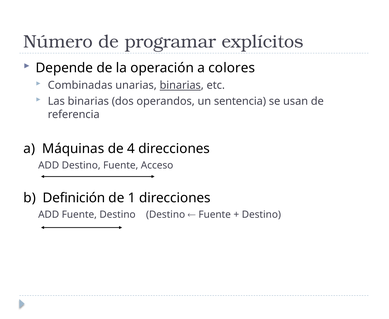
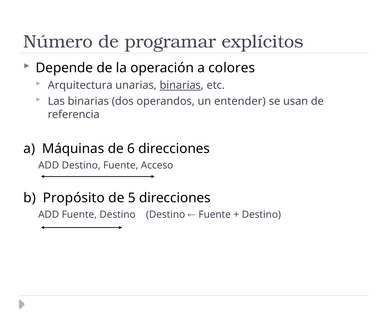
Combinadas: Combinadas -> Arquitectura (80, 85)
sentencia: sentencia -> entender (240, 101)
4: 4 -> 6 (131, 148)
Definición: Definición -> Propósito (74, 197)
1: 1 -> 5 (132, 197)
